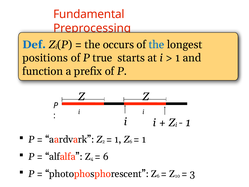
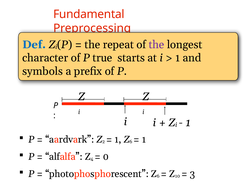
occurs: occurs -> repeat (118, 45)
the colour: blue -> purple (157, 45)
positions: positions -> character (45, 58)
function: function -> symbols (43, 71)
6: 6 -> 0 (106, 157)
